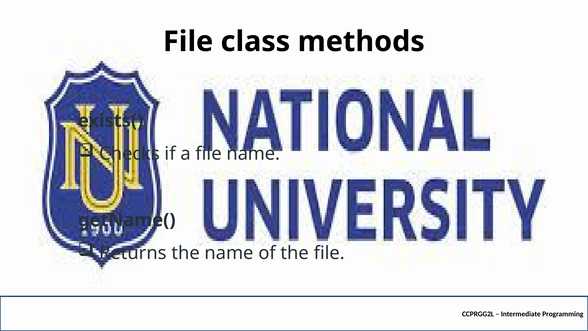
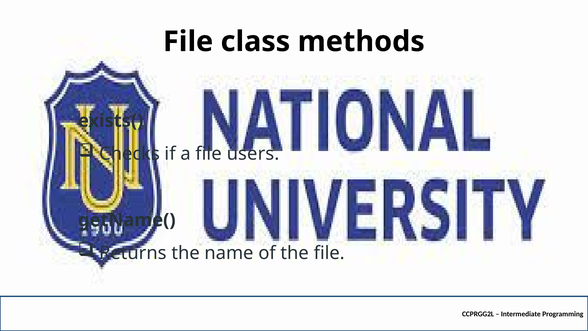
file name: name -> users (253, 154)
